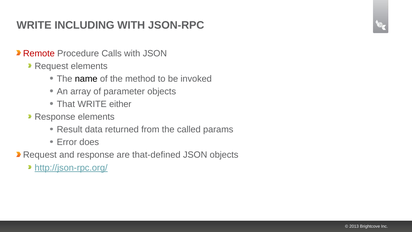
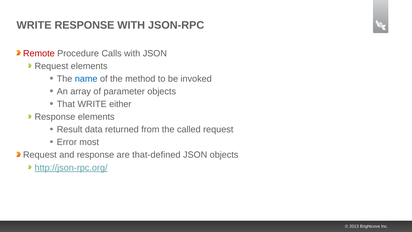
WRITE INCLUDING: INCLUDING -> RESPONSE (84, 25)
name colour: black -> blue (86, 79)
called params: params -> request (218, 129)
does: does -> most (89, 142)
